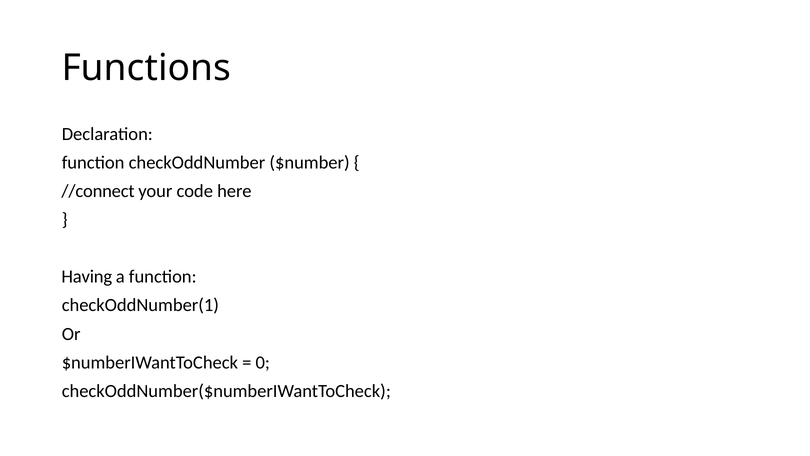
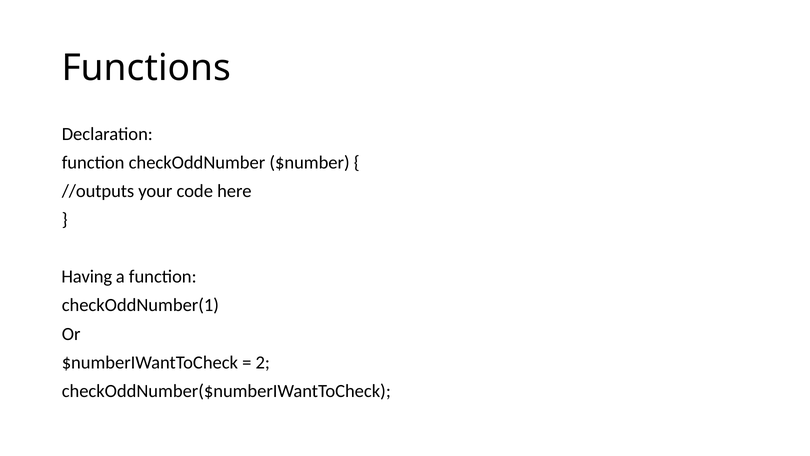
//connect: //connect -> //outputs (98, 191)
0: 0 -> 2 (263, 362)
